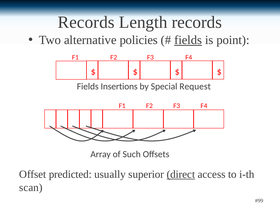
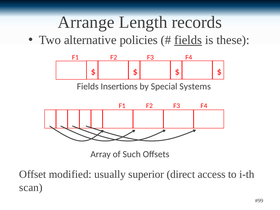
Records: Records -> Arrange (86, 22)
point: point -> these (233, 40)
Request: Request -> Systems (195, 87)
predicted: predicted -> modified (70, 174)
direct underline: present -> none (181, 174)
